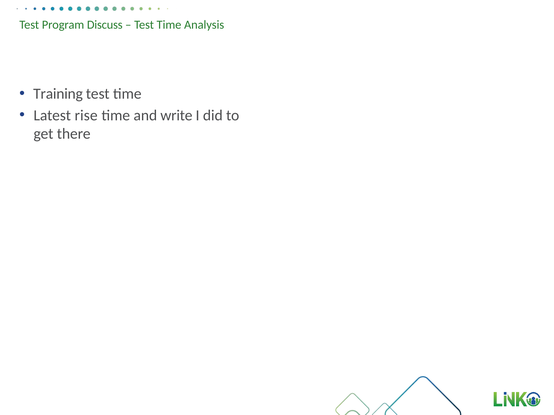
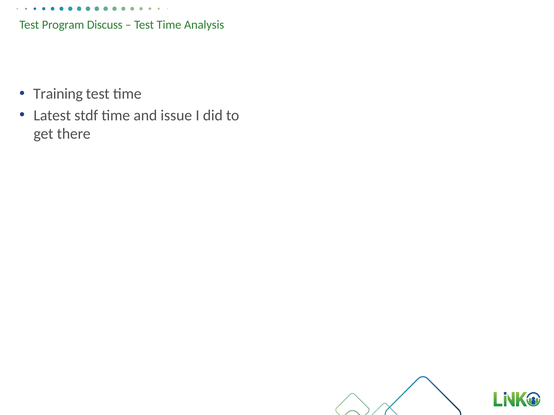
rise: rise -> stdf (86, 116)
write: write -> issue (176, 116)
